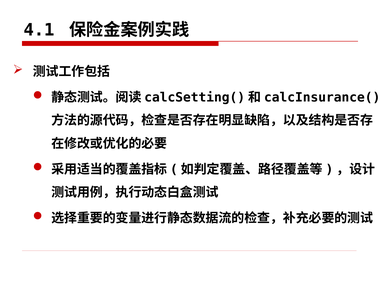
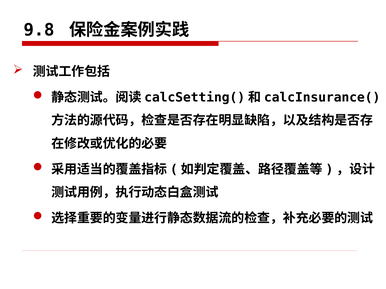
4.1: 4.1 -> 9.8 (39, 30)
